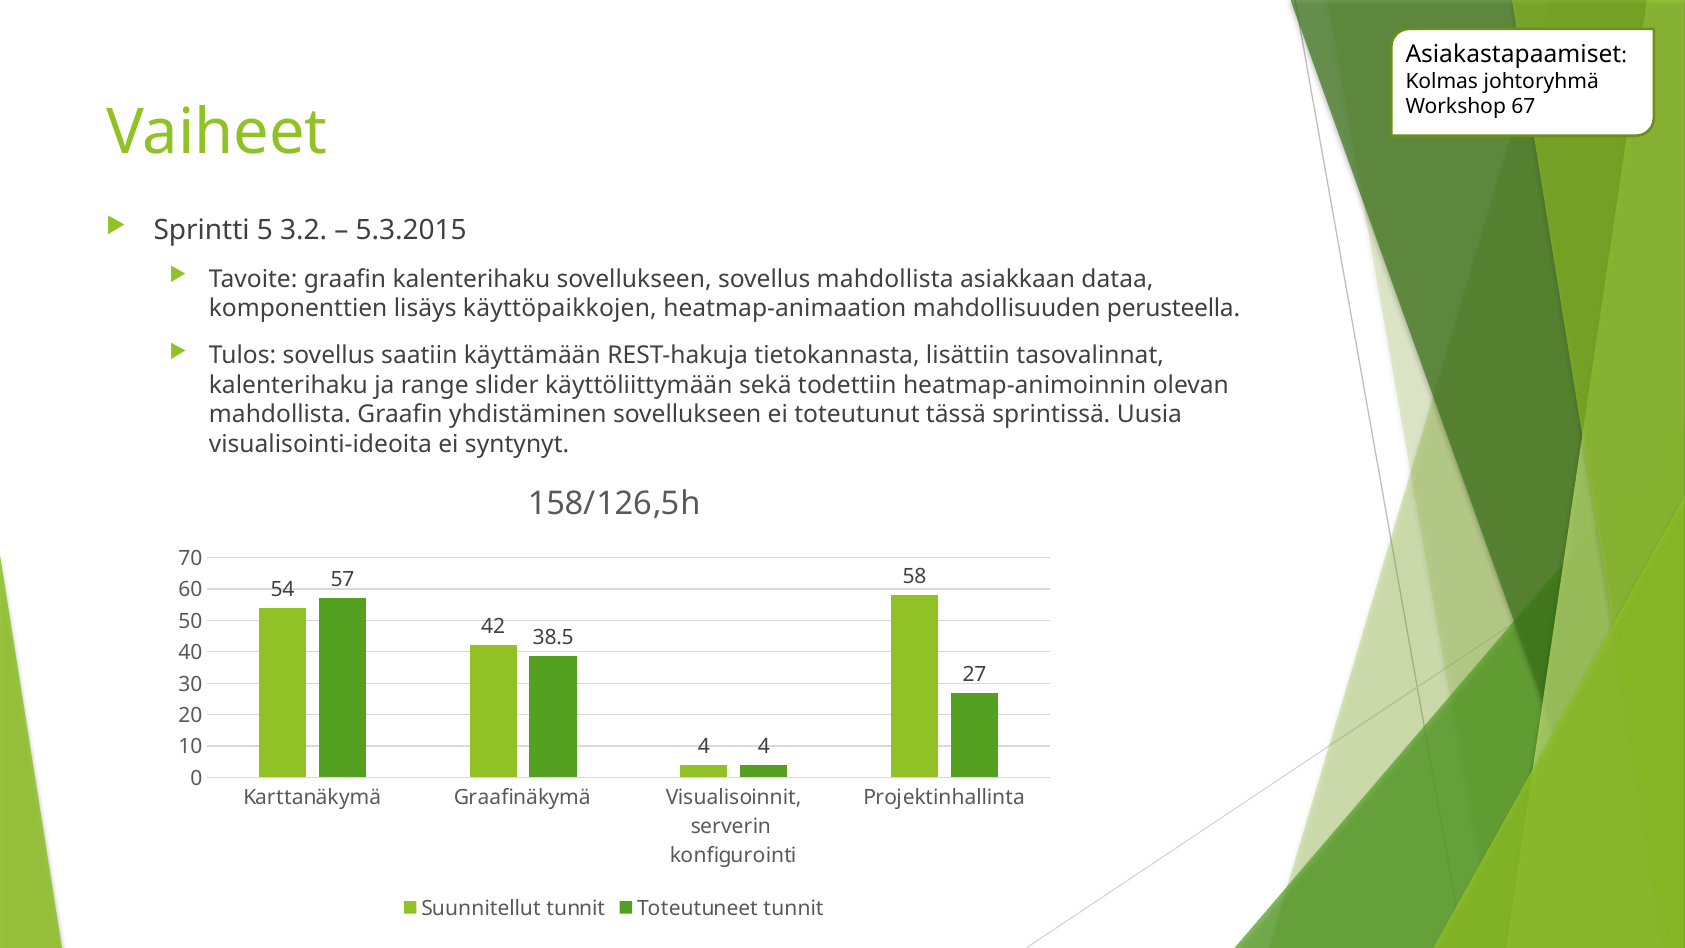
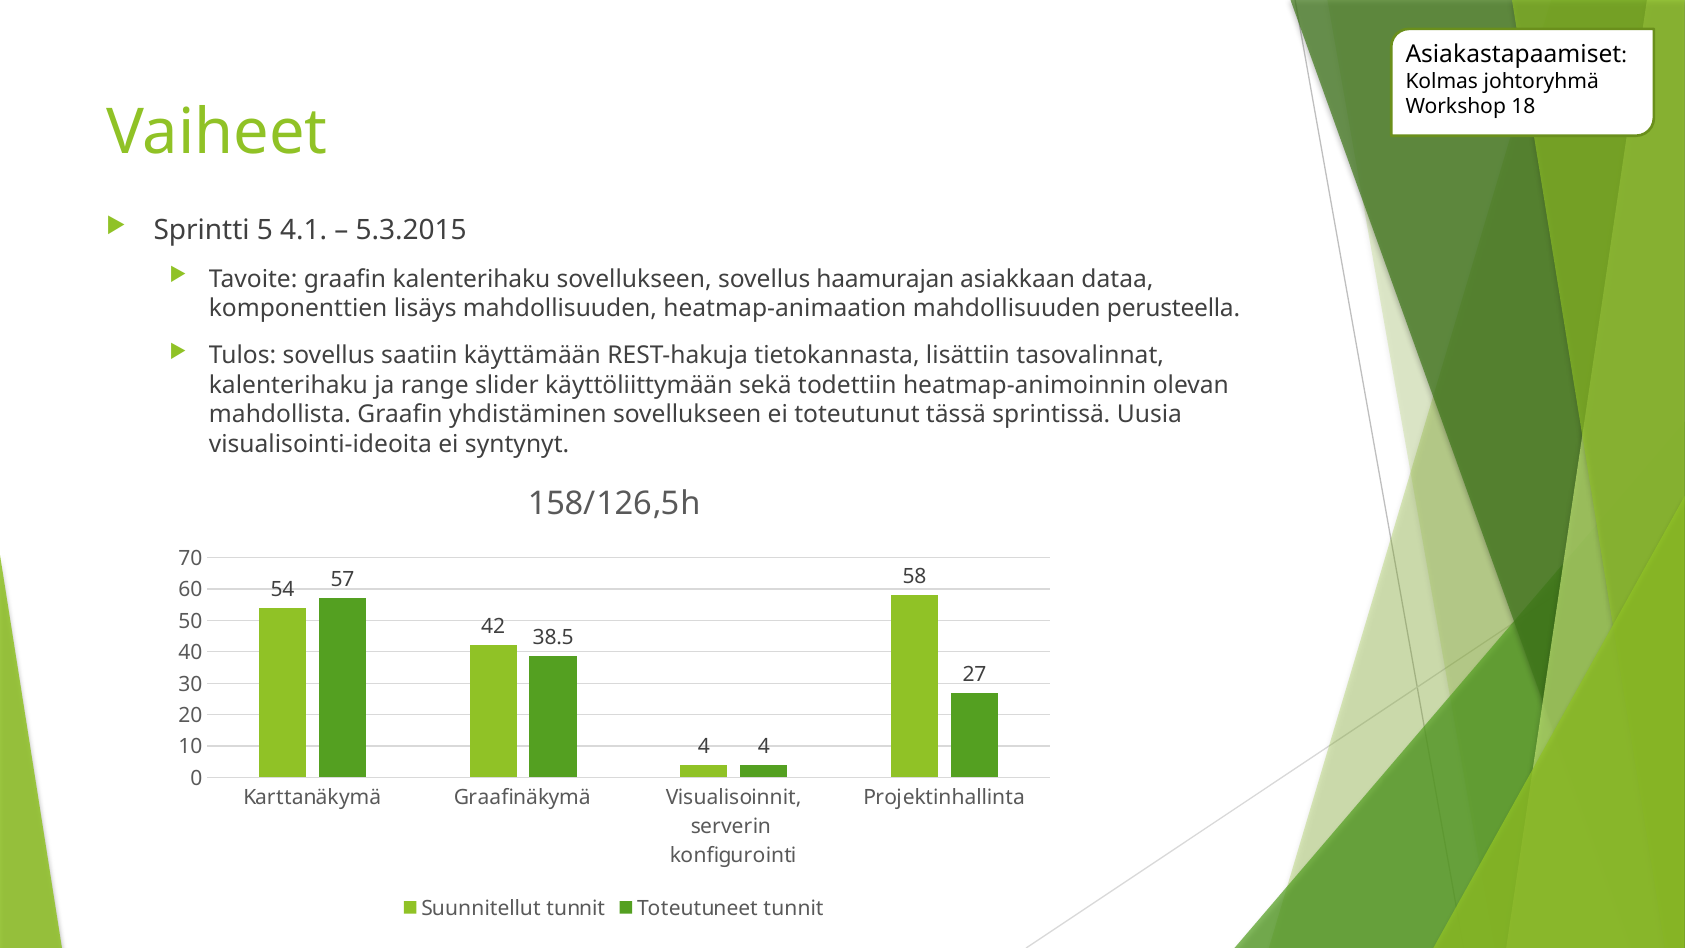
67: 67 -> 18 (1523, 106)
3.2: 3.2 -> 4.1 (304, 230)
sovellus mahdollista: mahdollista -> haamurajan (885, 279)
lisäys käyttöpaikkojen: käyttöpaikkojen -> mahdollisuuden (560, 309)
